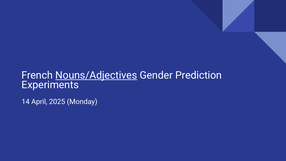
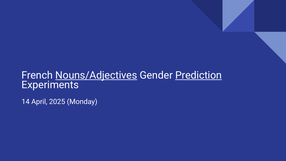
Prediction underline: none -> present (199, 75)
